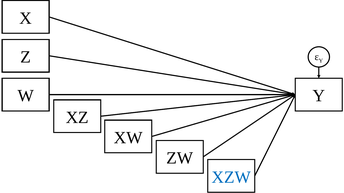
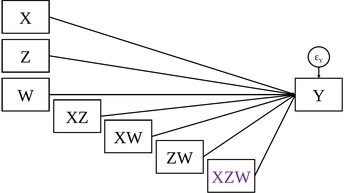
XZW colour: blue -> purple (231, 178)
